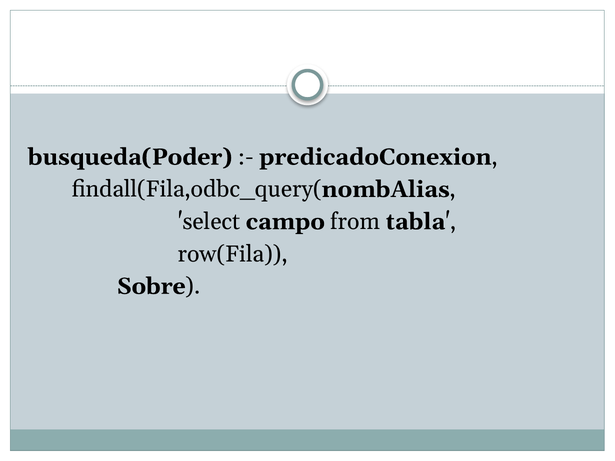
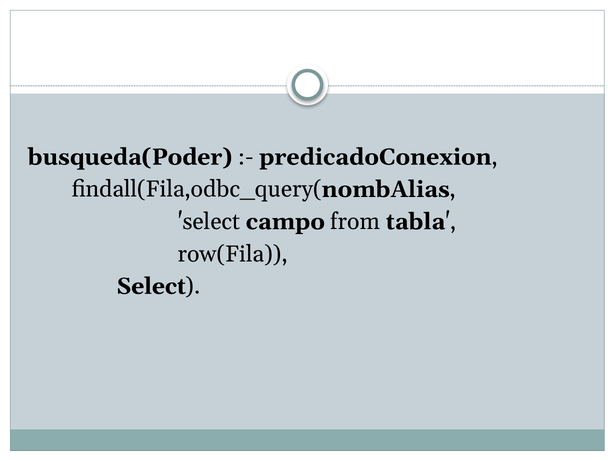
Sobre: Sobre -> Select (151, 286)
